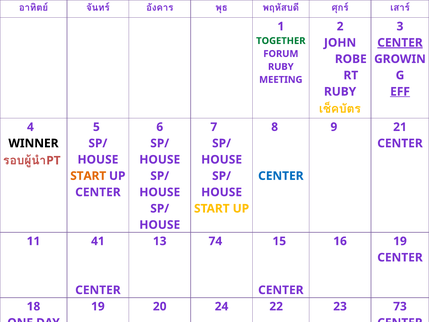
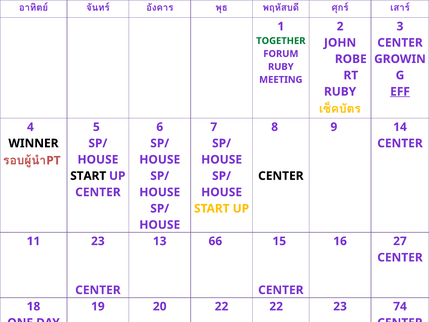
CENTER underline: present -> none (400, 43)
21: 21 -> 14 (400, 127)
START colour: orange -> black (88, 176)
CENTER colour: blue -> black (281, 176)
11 41: 41 -> 23 (98, 241)
74: 74 -> 66 (215, 241)
16 19: 19 -> 27 (400, 241)
20 24: 24 -> 22 (222, 306)
73: 73 -> 74 (400, 306)
